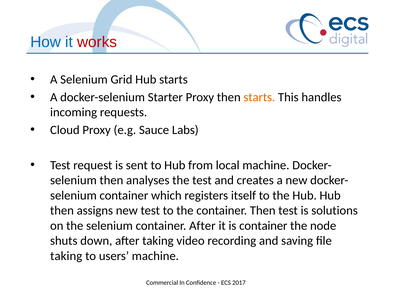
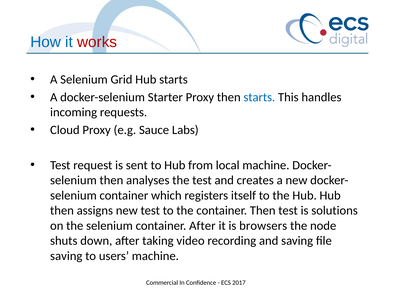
starts colour: orange -> blue (259, 97)
is container: container -> browsers (263, 226)
taking: taking -> saving (66, 256)
